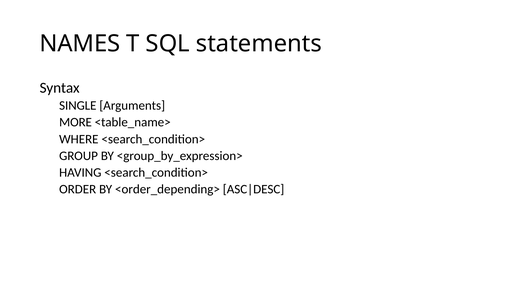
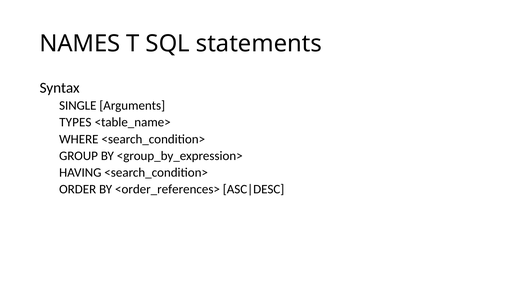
MORE: MORE -> TYPES (75, 123)
<order_depending>: <order_depending> -> <order_references> (167, 190)
